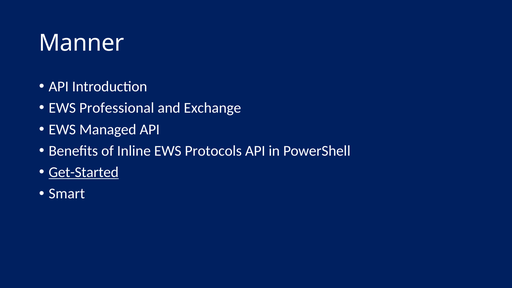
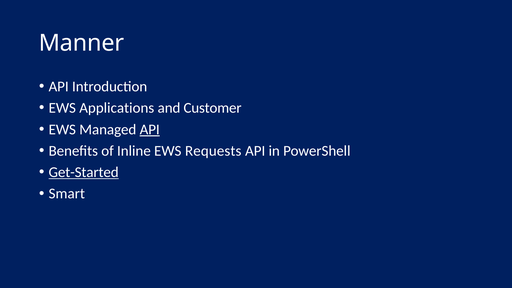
Professional: Professional -> Applications (117, 108)
Exchange: Exchange -> Customer (213, 108)
API underline: none -> present (150, 129)
Protocols: Protocols -> Requests (213, 151)
